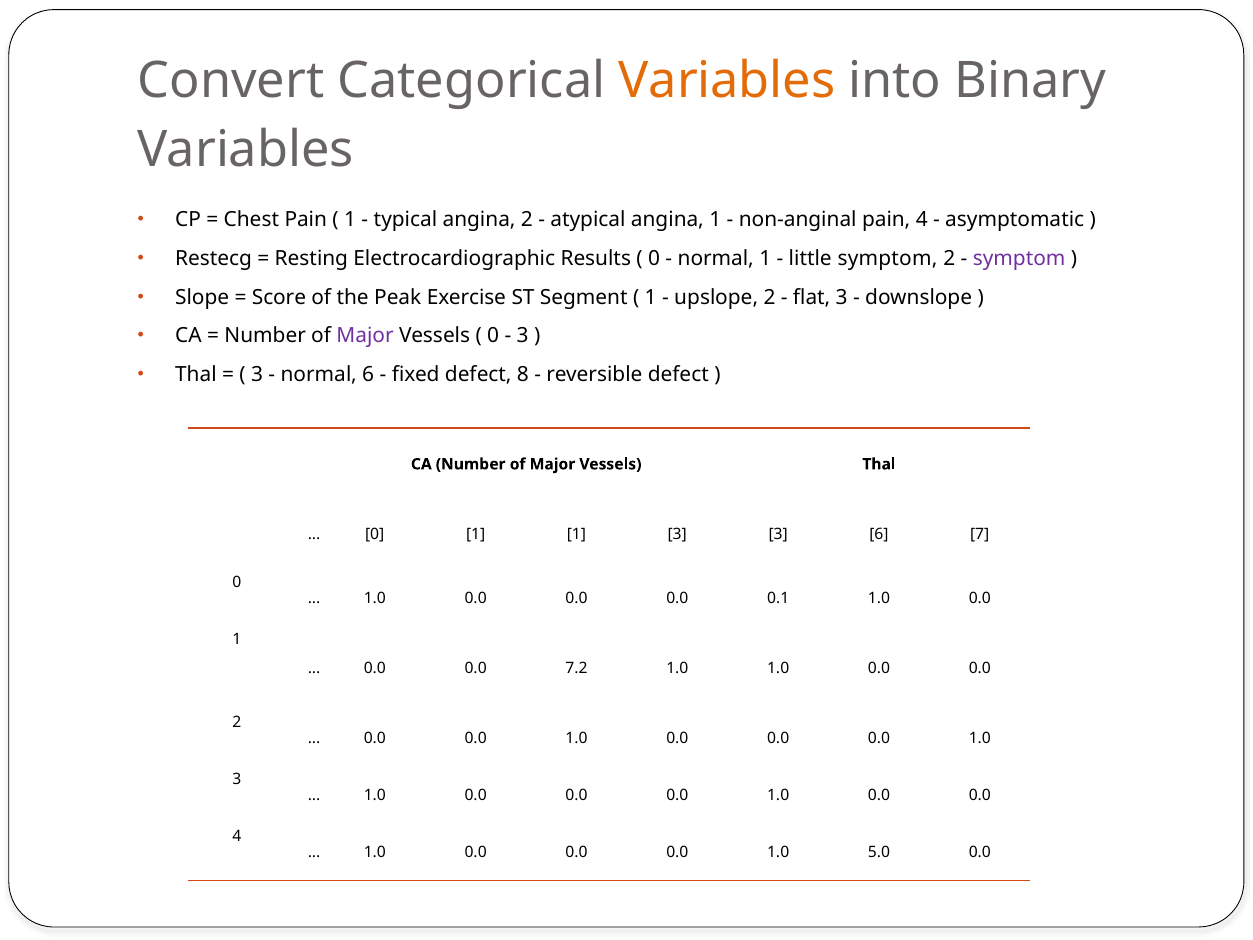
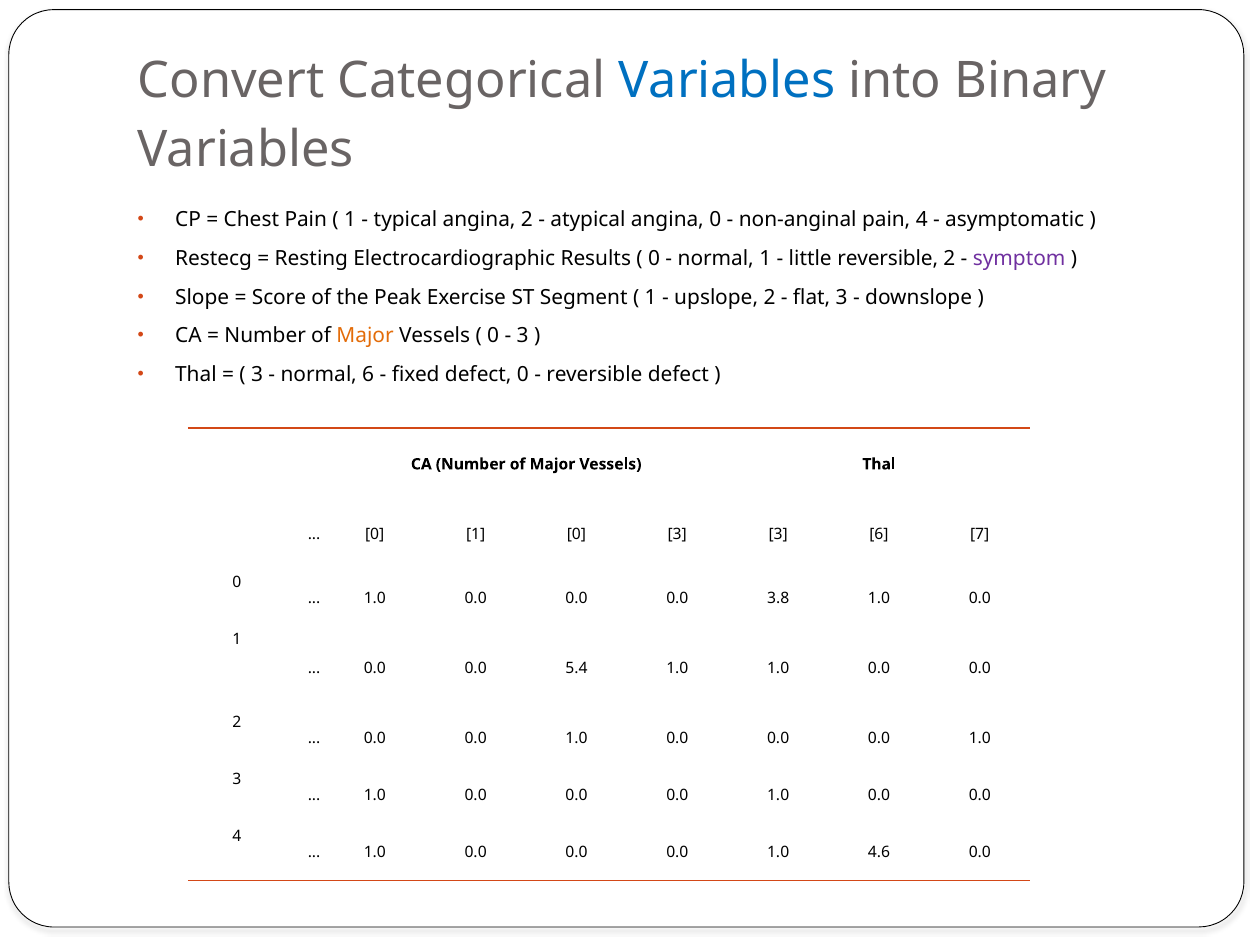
Variables colour: orange -> blue (727, 81)
angina 1: 1 -> 0 (715, 220)
little symptom: symptom -> reversible (888, 259)
Major colour: purple -> orange (365, 336)
defect 8: 8 -> 0 (523, 374)
1 1: 1 -> 0 (576, 534)
0.1: 0.1 -> 3.8 (778, 598)
7.2: 7.2 -> 5.4 (577, 668)
5.0: 5.0 -> 4.6 (879, 852)
